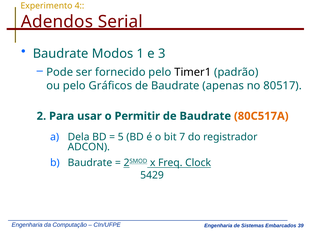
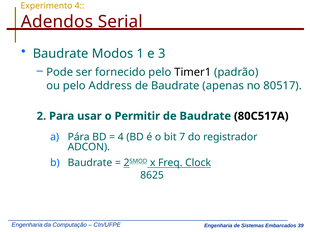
Gráficos: Gráficos -> Address (110, 86)
80C517A colour: orange -> black (261, 116)
Dela: Dela -> Pára (79, 137)
5: 5 -> 4 (121, 137)
5429: 5429 -> 8625 (152, 176)
